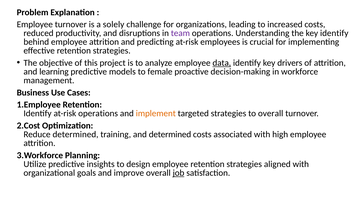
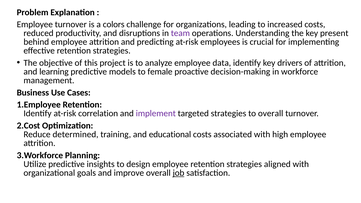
solely: solely -> colors (114, 24)
key identify: identify -> present (334, 33)
data underline: present -> none (222, 63)
at-risk operations: operations -> correlation (98, 114)
implement colour: orange -> purple (156, 114)
and determined: determined -> educational (170, 134)
